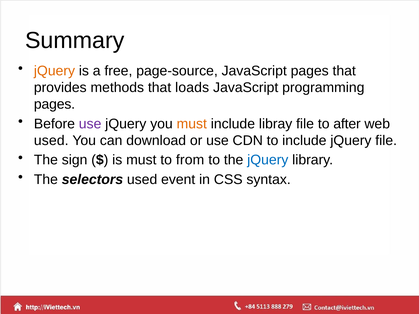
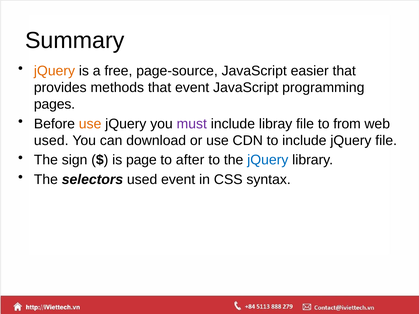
JavaScript pages: pages -> easier (310, 71)
that loads: loads -> event (192, 88)
use colour: purple -> orange (90, 124)
must colour: orange -> purple (192, 124)
after: after -> from (347, 124)
is must: must -> page (141, 160)
from: from -> after (190, 160)
